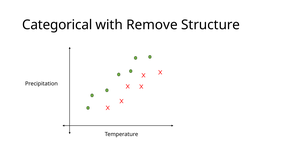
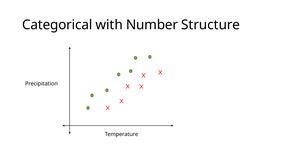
Remove: Remove -> Number (152, 25)
